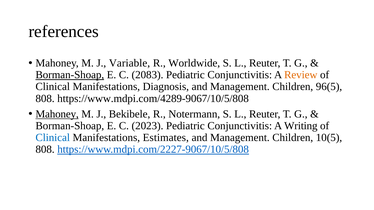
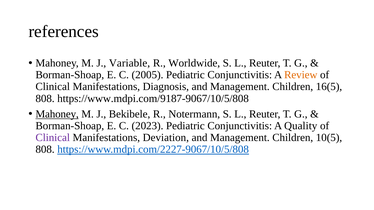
Borman-Shoap underline: present -> none (70, 75)
2083: 2083 -> 2005 (147, 75)
96(5: 96(5 -> 16(5 (329, 87)
https://www.mdpi.com/4289-9067/10/5/808: https://www.mdpi.com/4289-9067/10/5/808 -> https://www.mdpi.com/9187-9067/10/5/808 (153, 99)
Writing: Writing -> Quality (301, 126)
Clinical colour: blue -> purple (53, 138)
Estimates: Estimates -> Deviation (166, 138)
